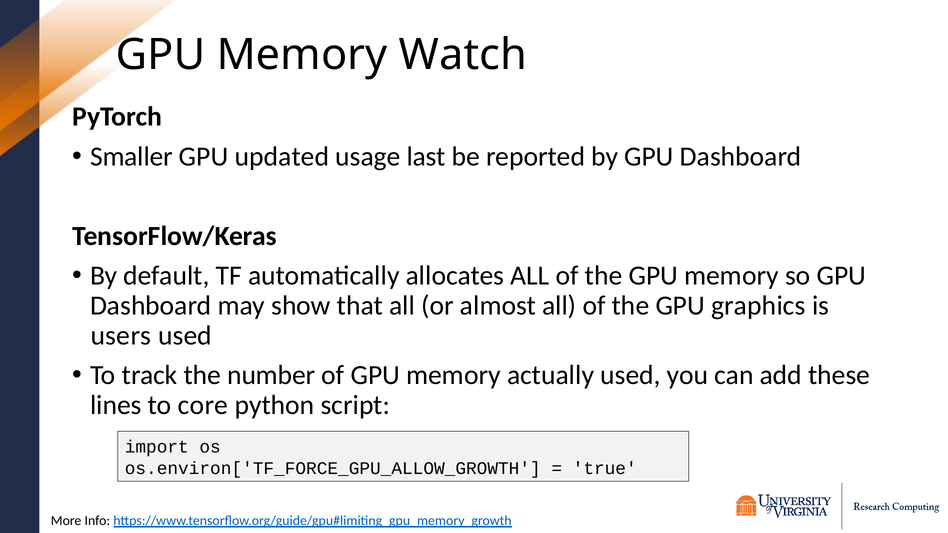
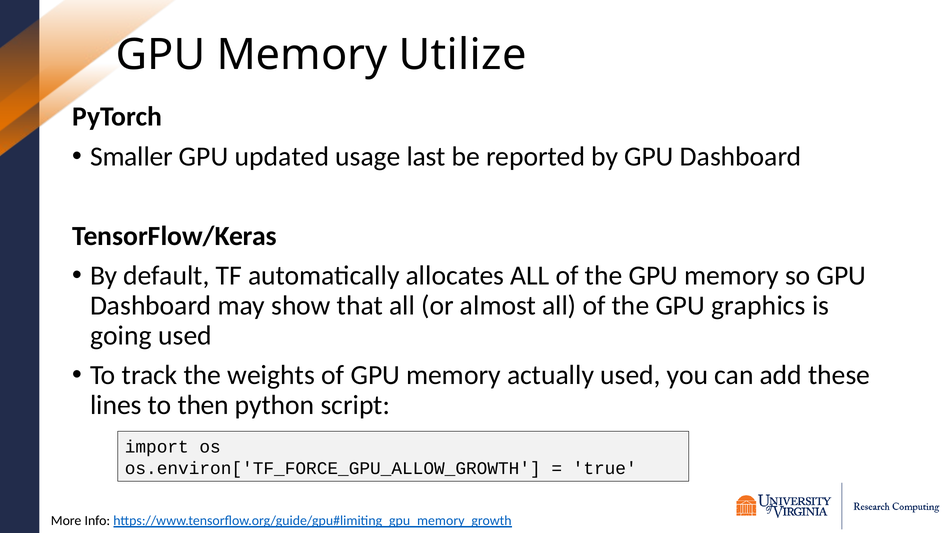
Watch: Watch -> Utilize (463, 55)
users: users -> going (121, 336)
number: number -> weights (271, 375)
core: core -> then (203, 405)
